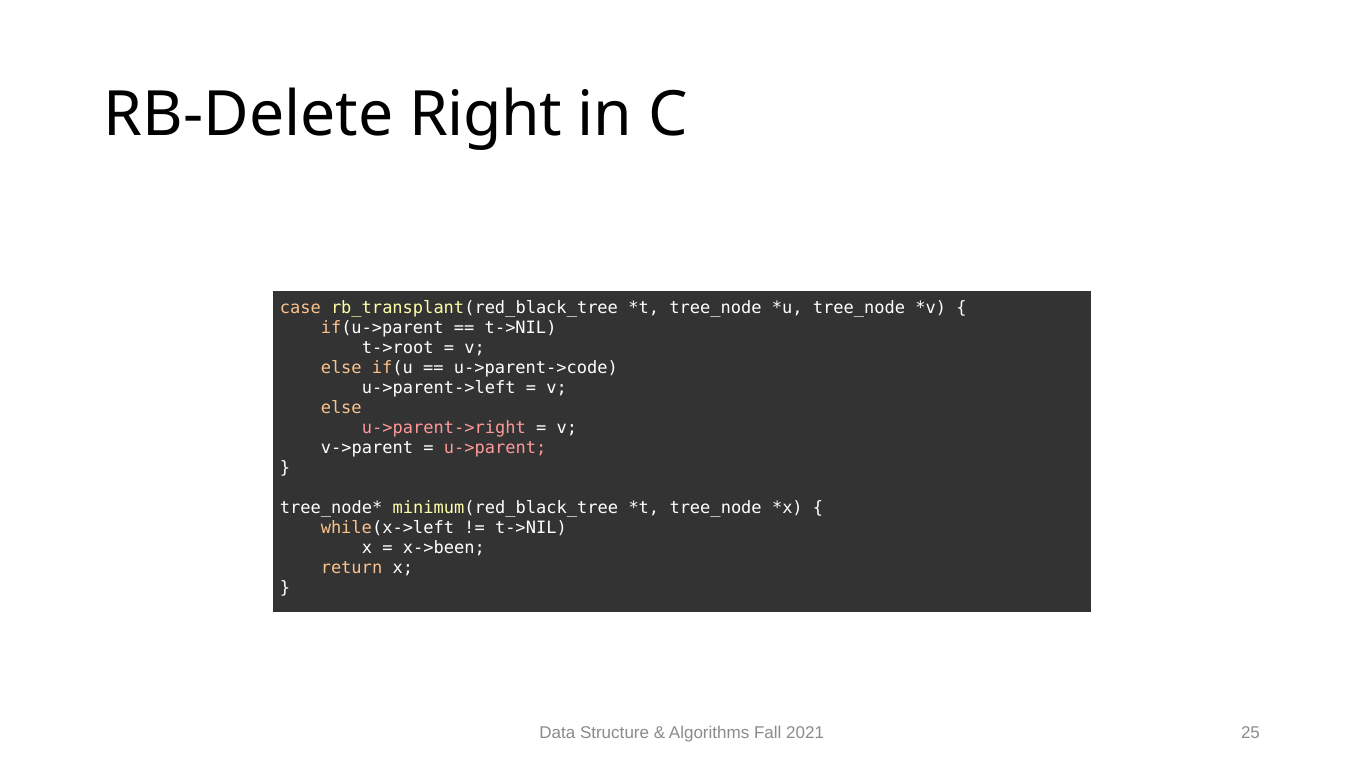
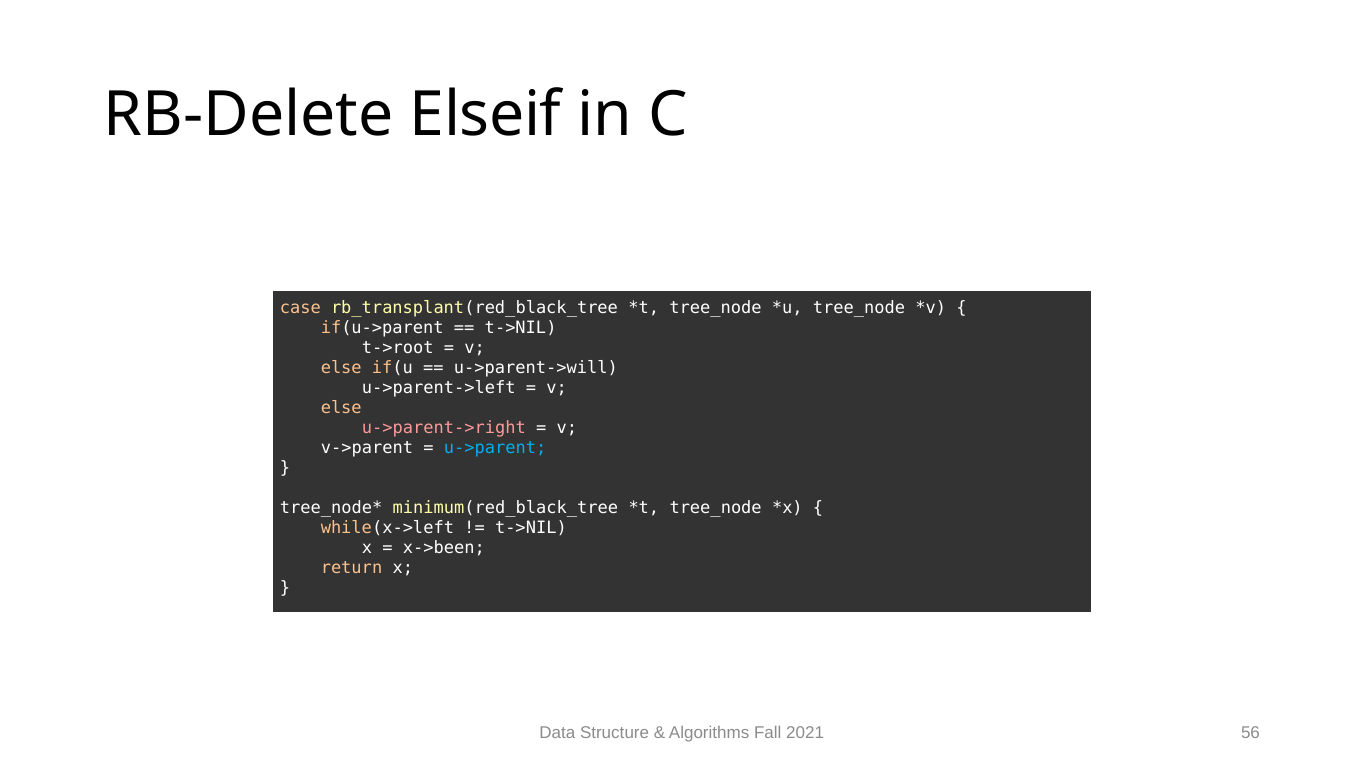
Right: Right -> Elseif (486, 115)
u->parent->code: u->parent->code -> u->parent->will (536, 368)
u->parent colour: pink -> light blue (495, 448)
25: 25 -> 56 (1250, 733)
